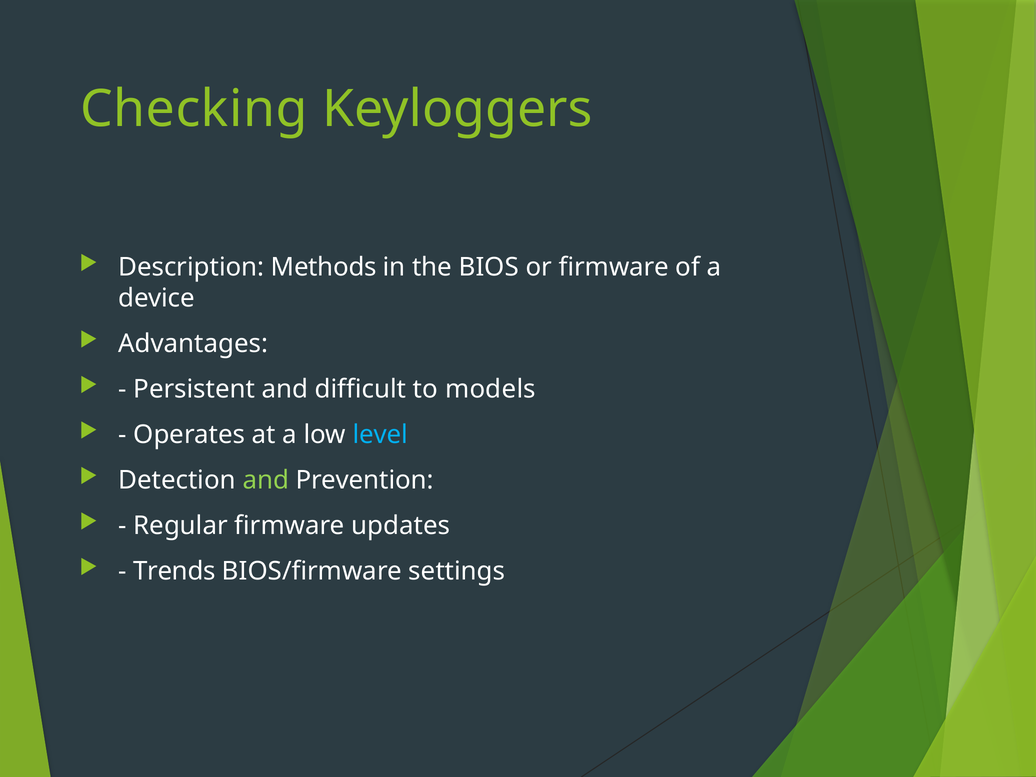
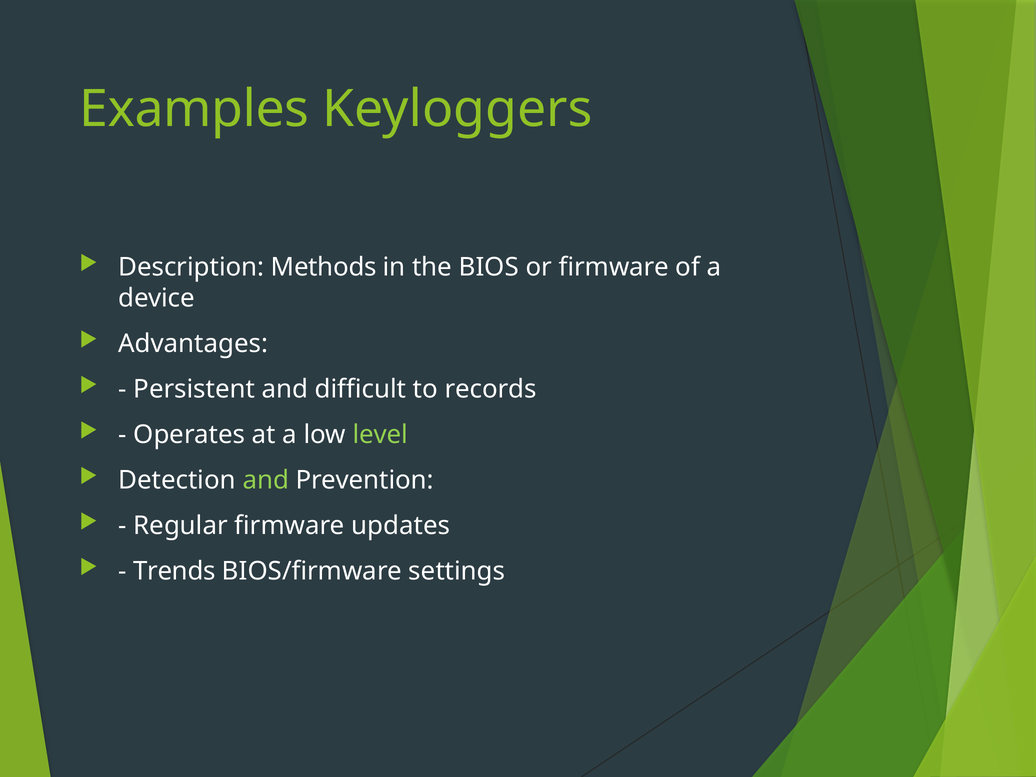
Checking: Checking -> Examples (194, 109)
models: models -> records (491, 389)
level colour: light blue -> light green (380, 435)
